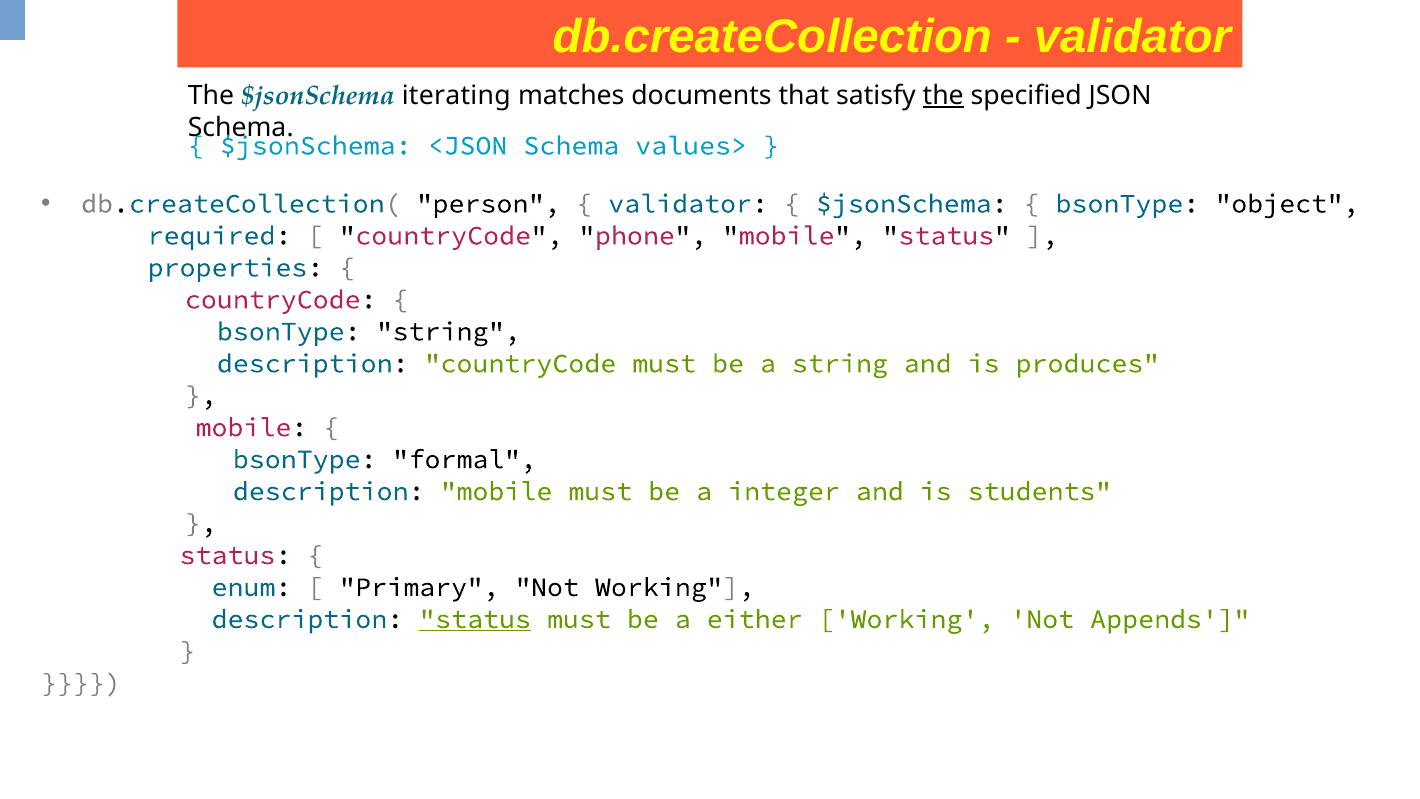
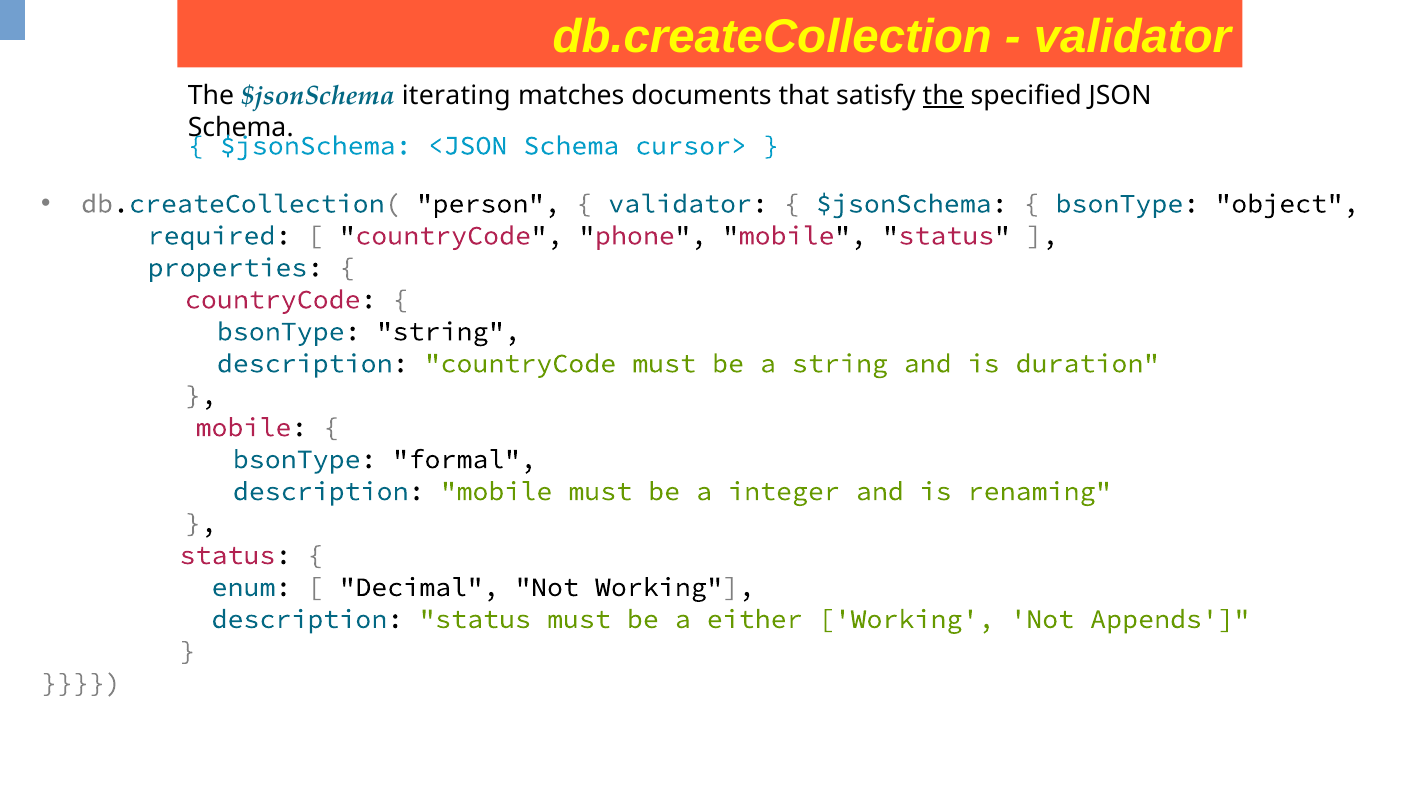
values>: values> -> cursor> (691, 146)
produces: produces -> duration (1087, 363)
students: students -> renaming (1040, 491)
Primary: Primary -> Decimal (419, 587)
status underline: present -> none (475, 619)
